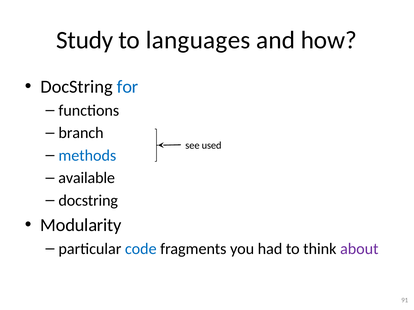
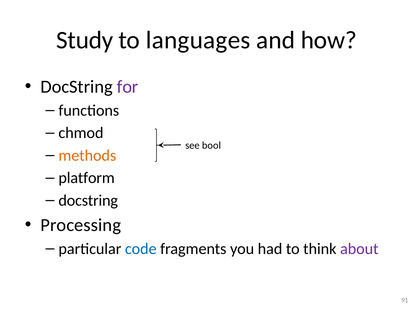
for colour: blue -> purple (128, 87)
branch: branch -> chmod (81, 133)
used: used -> bool (211, 146)
methods colour: blue -> orange (87, 156)
available: available -> platform (87, 178)
Modularity: Modularity -> Processing (81, 225)
